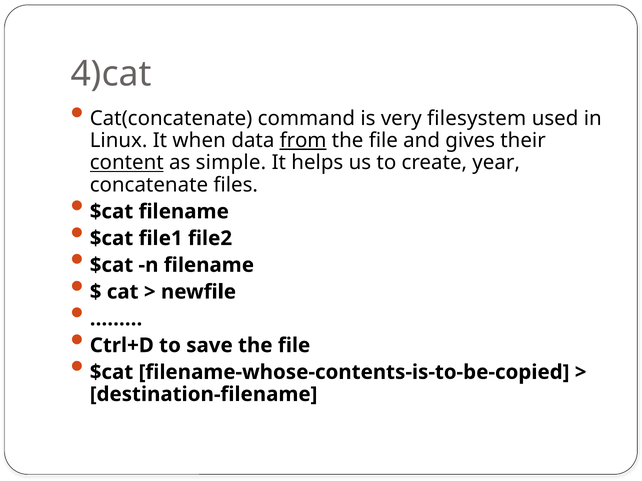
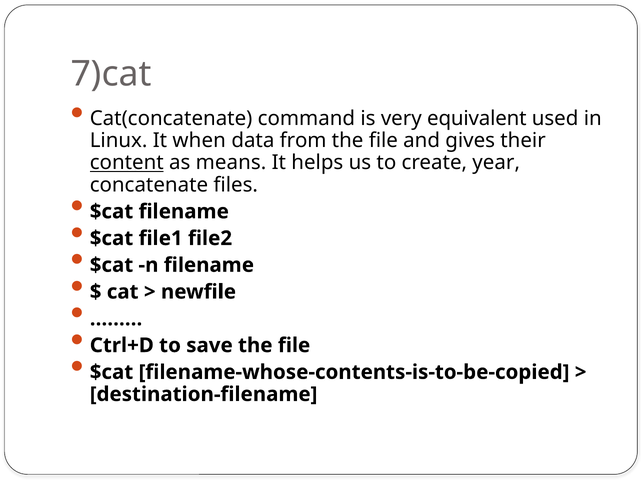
4)cat: 4)cat -> 7)cat (111, 74)
filesystem: filesystem -> equivalent (477, 119)
from underline: present -> none (303, 141)
simple: simple -> means (231, 163)
